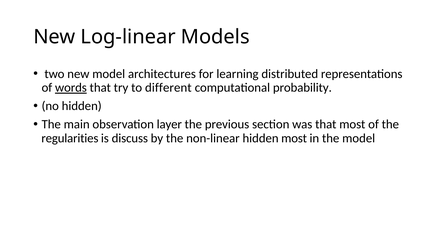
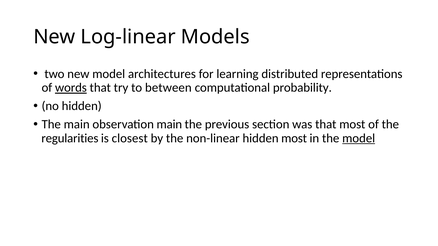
different: different -> between (168, 88)
observation layer: layer -> main (169, 125)
discuss: discuss -> closest (130, 138)
model underline: none -> present (359, 138)
